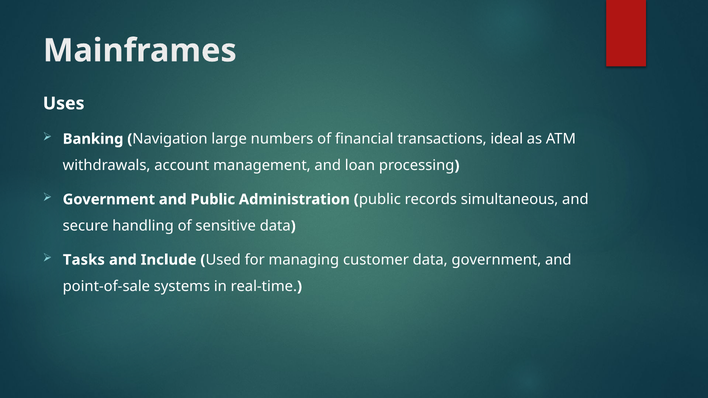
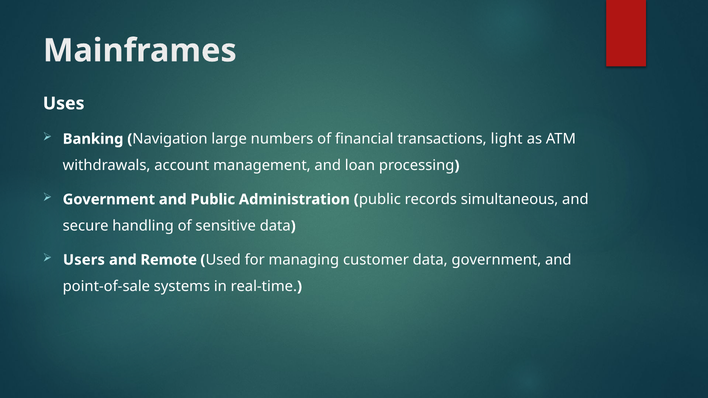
ideal: ideal -> light (507, 139)
Tasks: Tasks -> Users (84, 260)
Include: Include -> Remote (169, 260)
